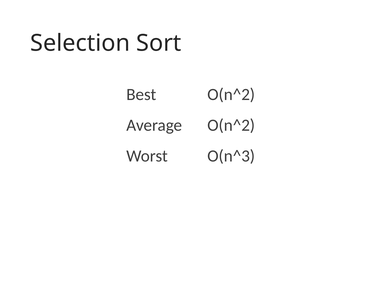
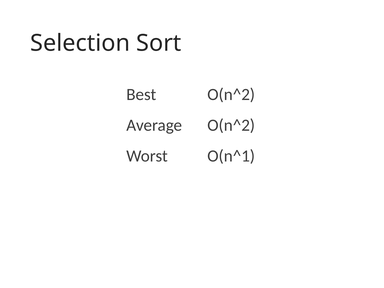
O(n^3: O(n^3 -> O(n^1 (231, 156)
